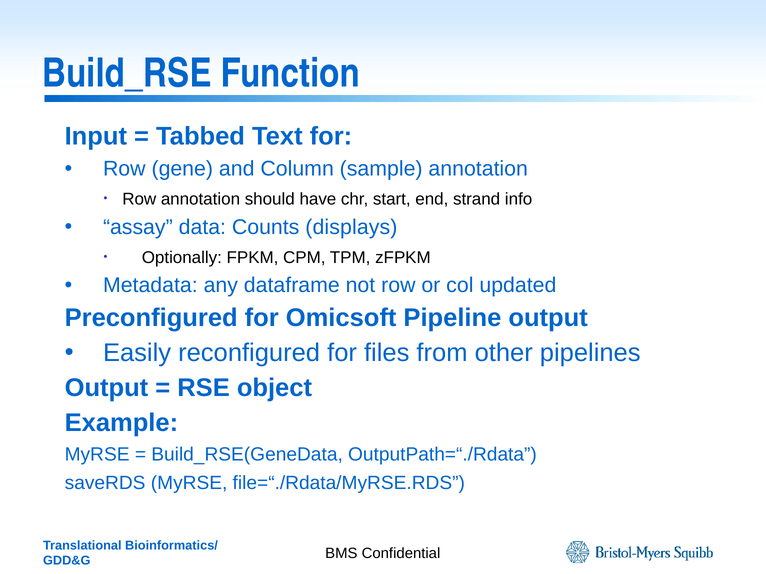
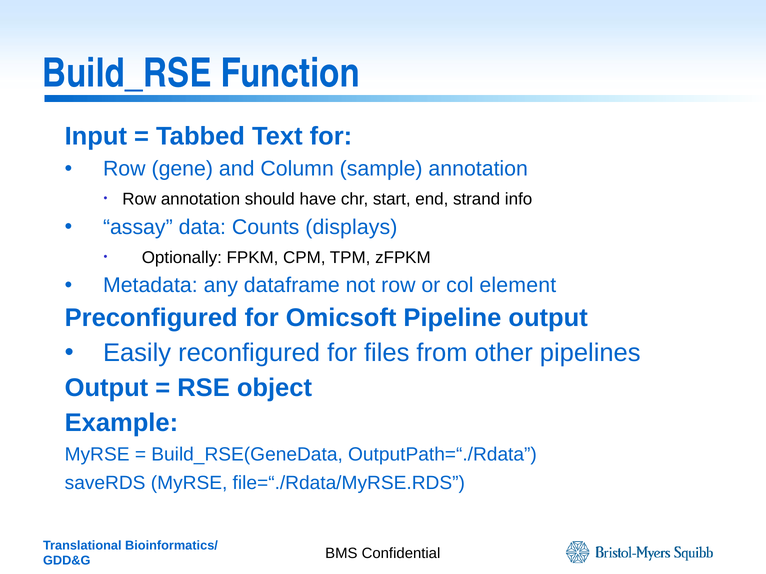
updated: updated -> element (518, 286)
